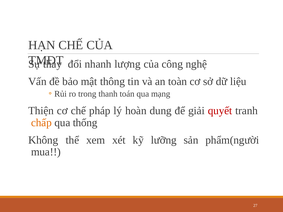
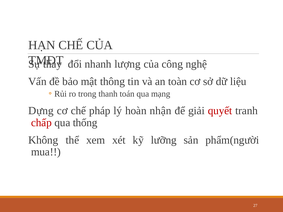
Thiện: Thiện -> Dựng (41, 111)
dung: dung -> nhận (161, 111)
chấp colour: orange -> red (41, 123)
